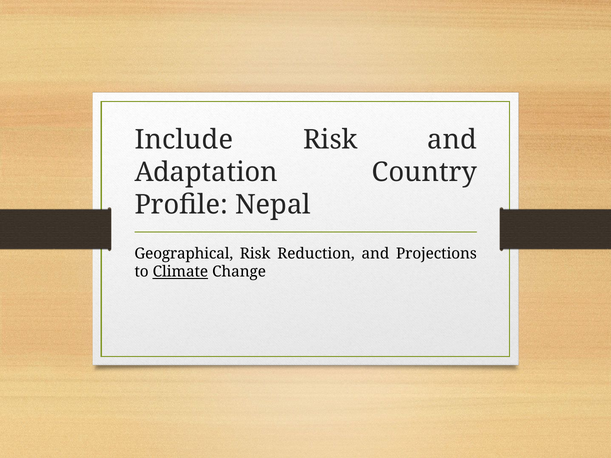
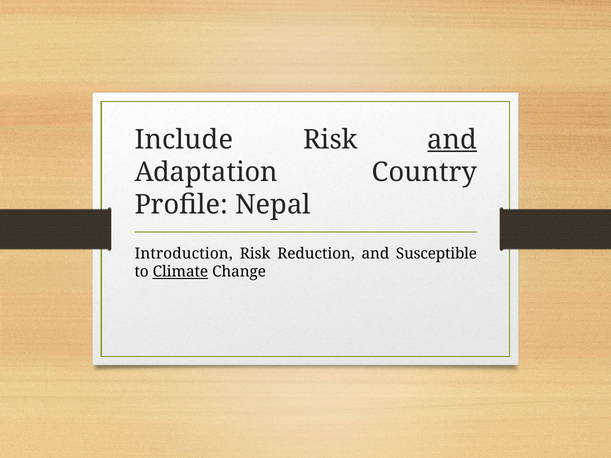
and underline: none -> present (452, 140)
Geographical: Geographical -> Introduction (184, 254)
Projections: Projections -> Susceptible (436, 254)
